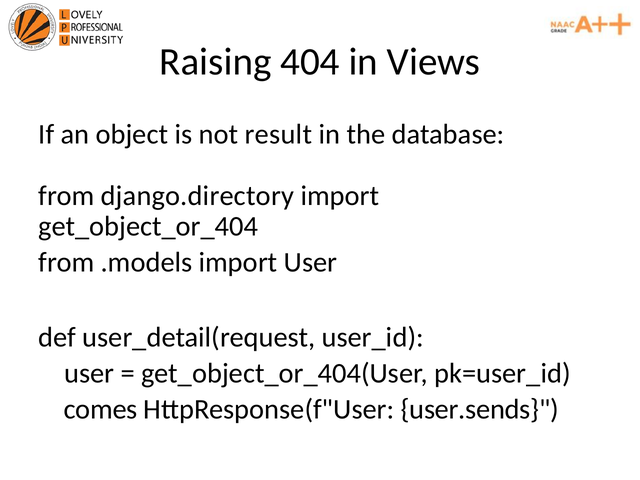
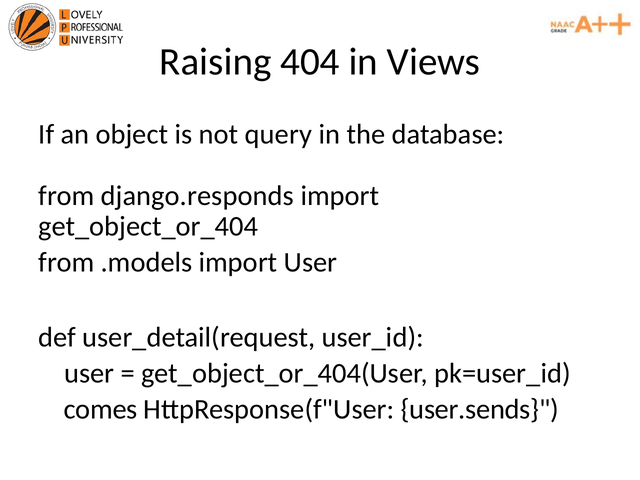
result: result -> query (278, 134)
django.directory: django.directory -> django.responds (197, 196)
